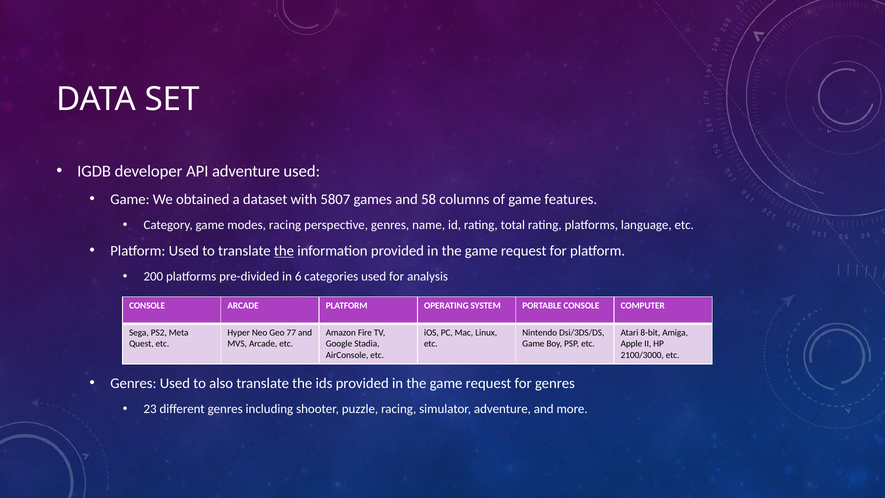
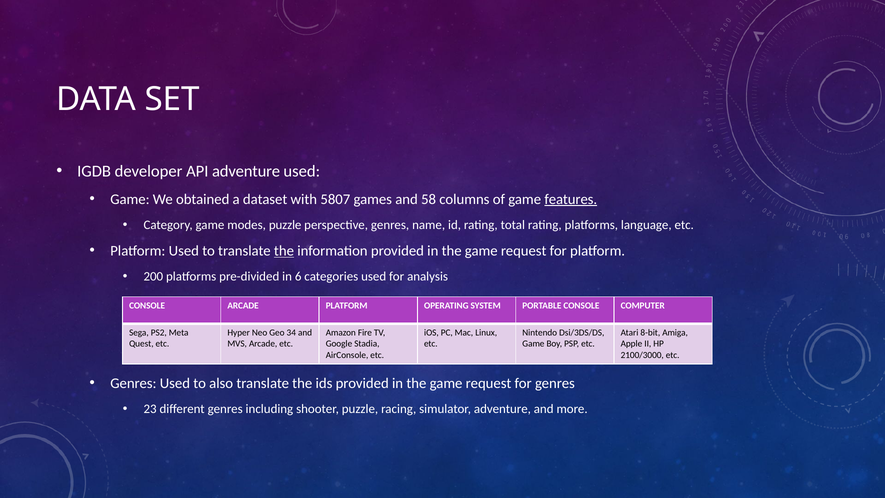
features underline: none -> present (571, 199)
modes racing: racing -> puzzle (285, 225)
77: 77 -> 34 (291, 333)
